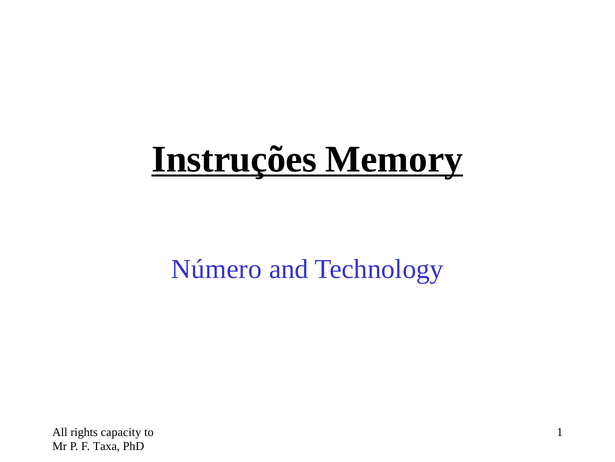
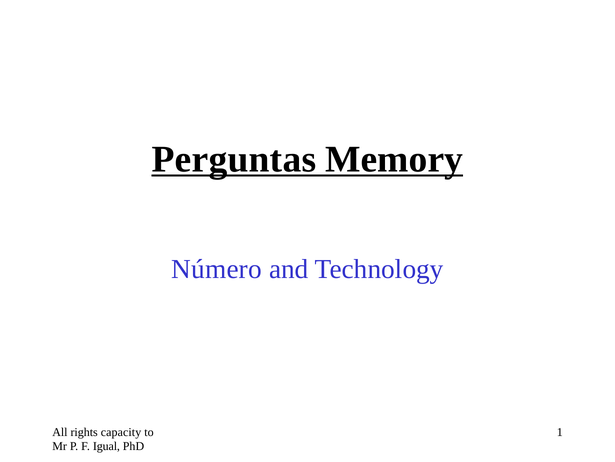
Instruções: Instruções -> Perguntas (234, 159)
Taxa: Taxa -> Igual (106, 446)
